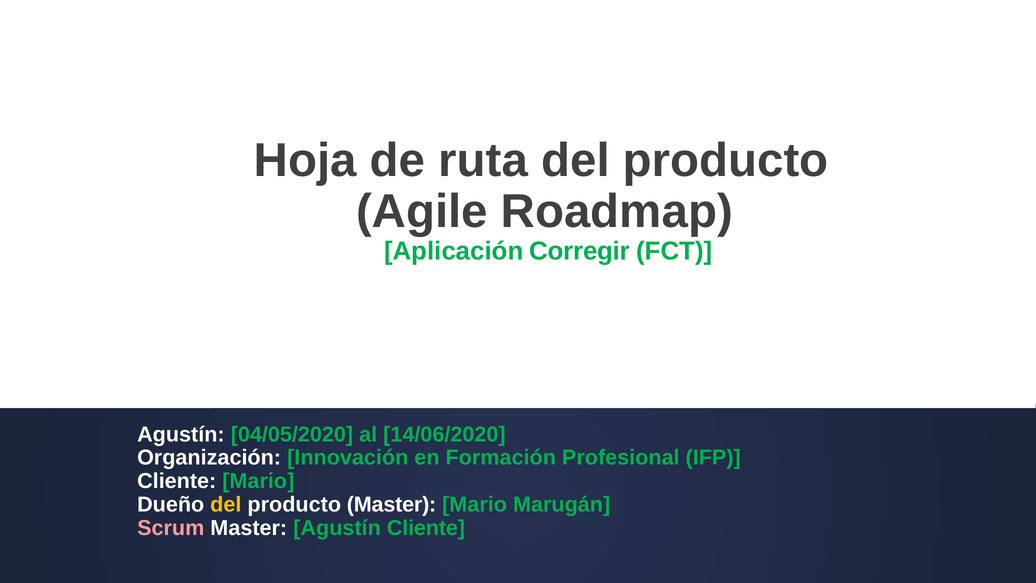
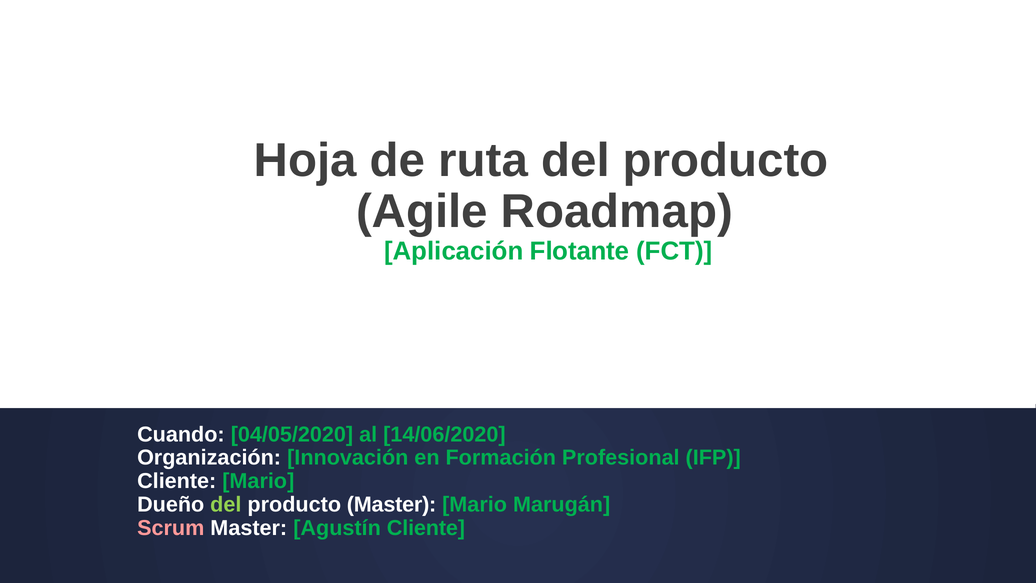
Corregir: Corregir -> Flotante (580, 251)
Agustín: Agustín -> Cuando (181, 434)
del colour: yellow -> light green (226, 504)
